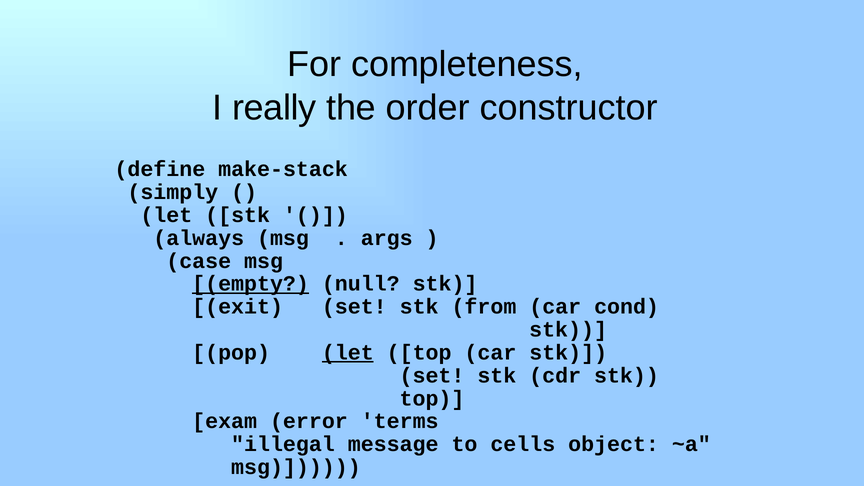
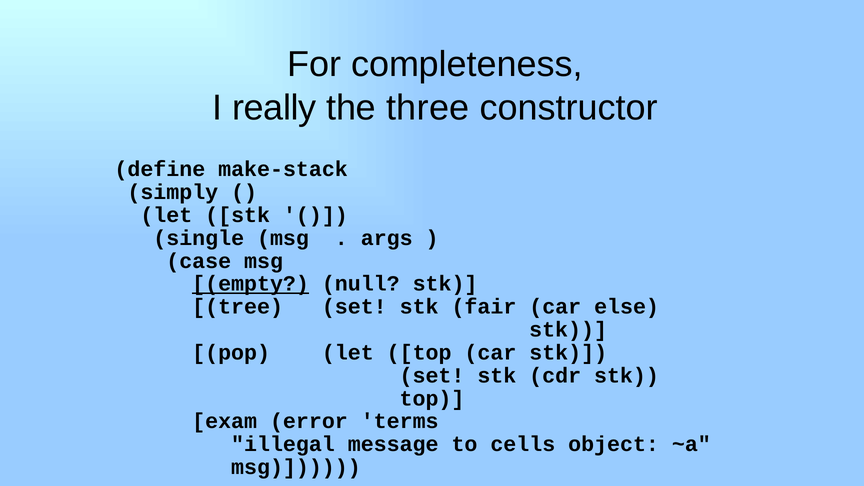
order: order -> three (428, 108)
always: always -> single (199, 238)
exit: exit -> tree (238, 307)
from: from -> fair (484, 307)
cond: cond -> else (627, 307)
let underline: present -> none (348, 353)
